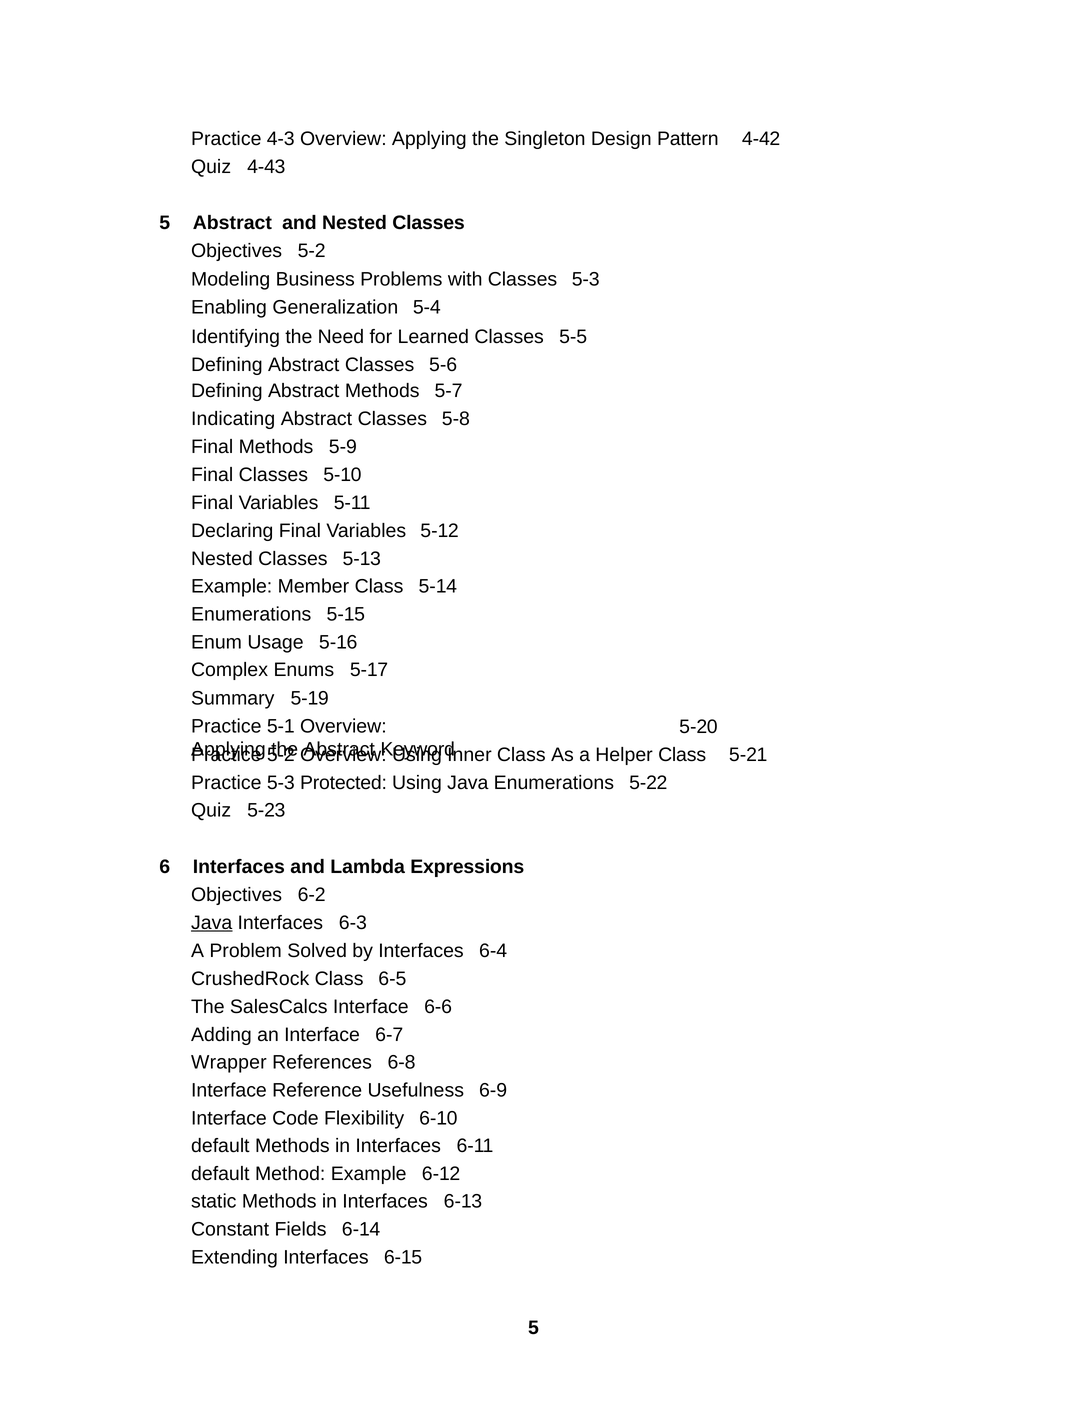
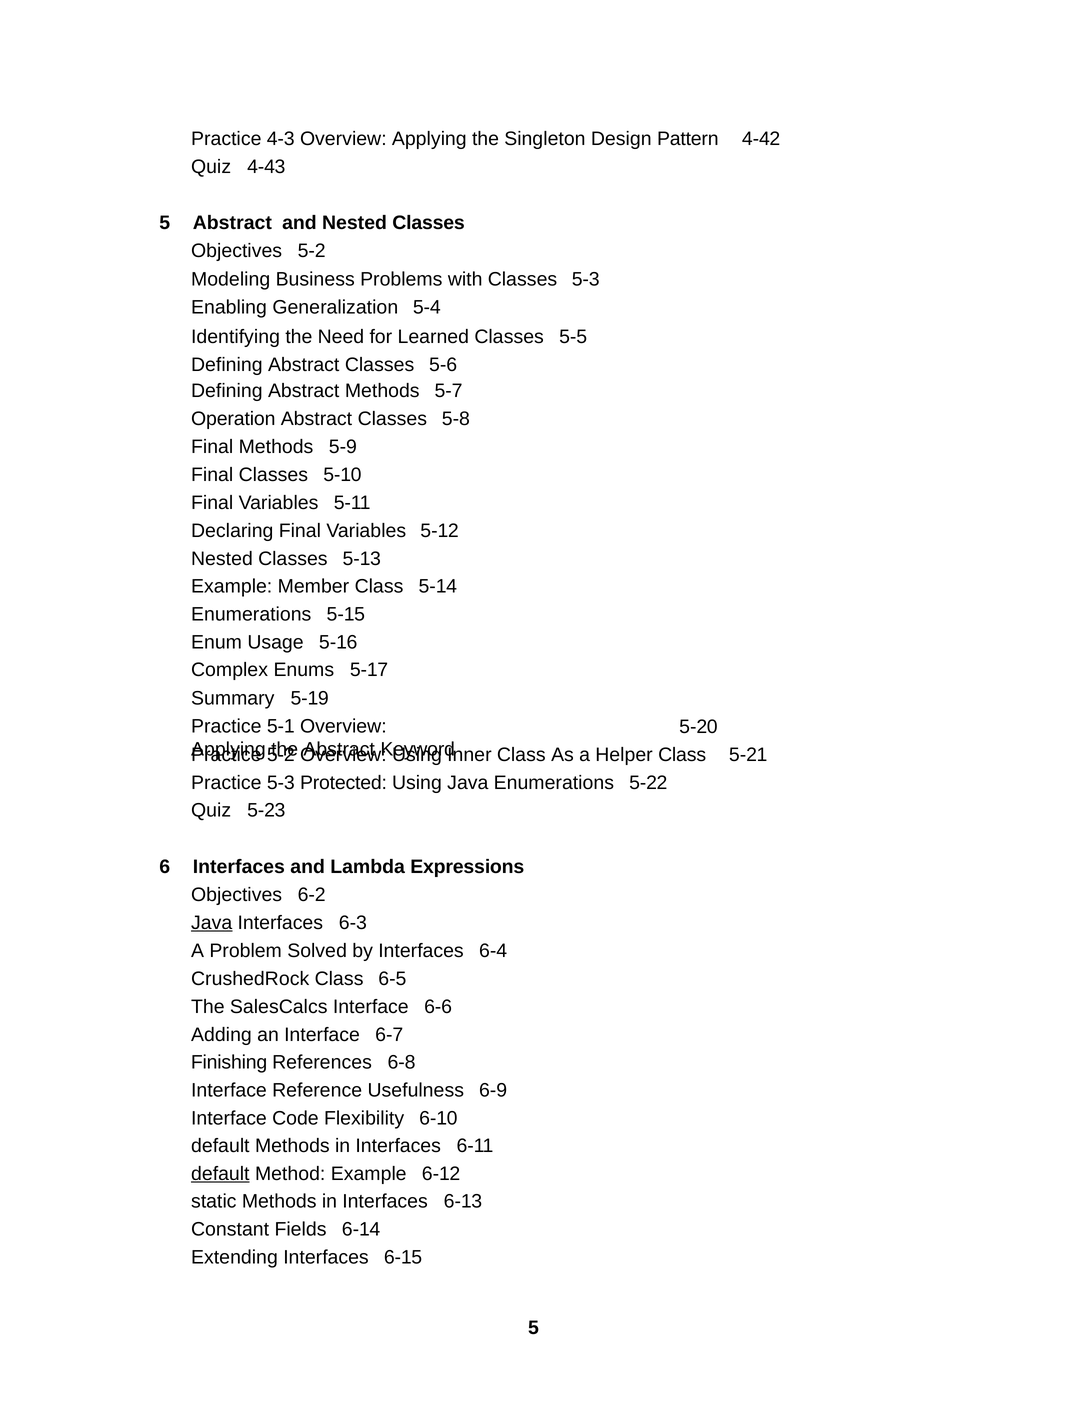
Indicating: Indicating -> Operation (233, 419)
Wrapper: Wrapper -> Finishing (229, 1062)
default underline: none -> present (220, 1173)
